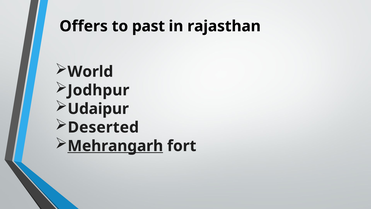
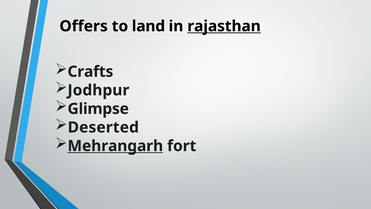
past: past -> land (148, 26)
rajasthan underline: none -> present (224, 26)
World: World -> Crafts (90, 72)
Udaipur: Udaipur -> Glimpse (98, 109)
